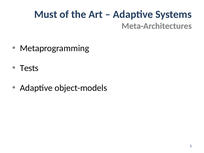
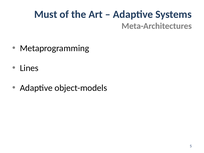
Tests: Tests -> Lines (29, 68)
